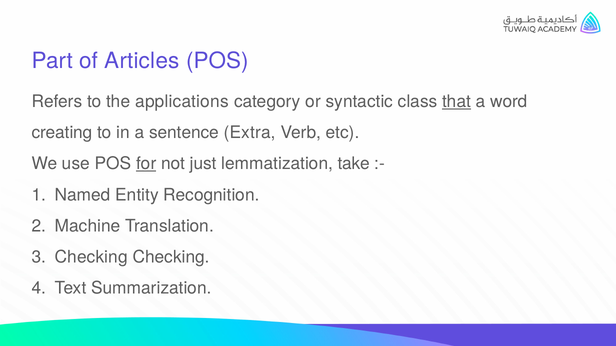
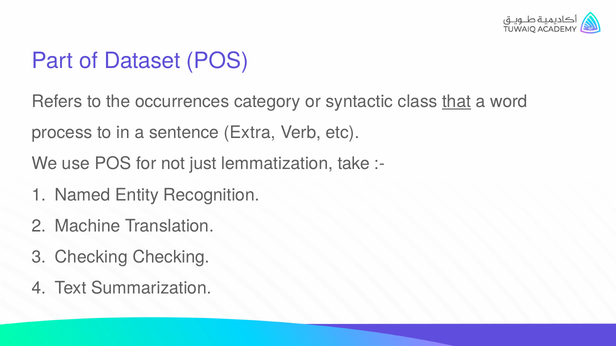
Articles: Articles -> Dataset (142, 61)
applications: applications -> occurrences (182, 102)
creating: creating -> process (62, 133)
for underline: present -> none (146, 164)
